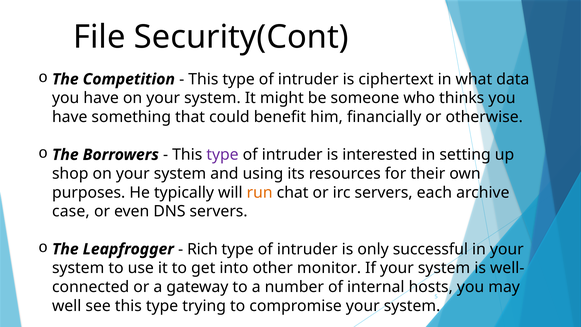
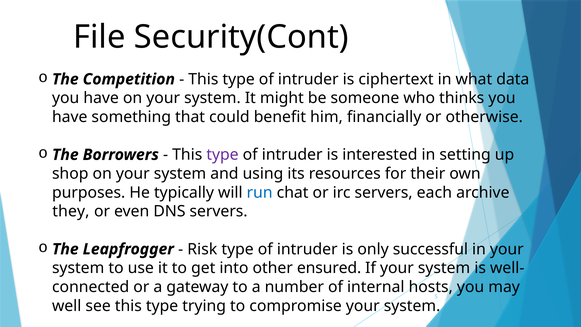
run colour: orange -> blue (260, 192)
case: case -> they (71, 211)
Rich: Rich -> Risk (202, 249)
monitor: monitor -> ensured (329, 268)
